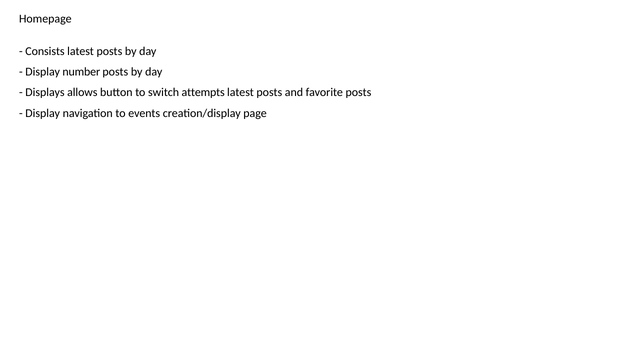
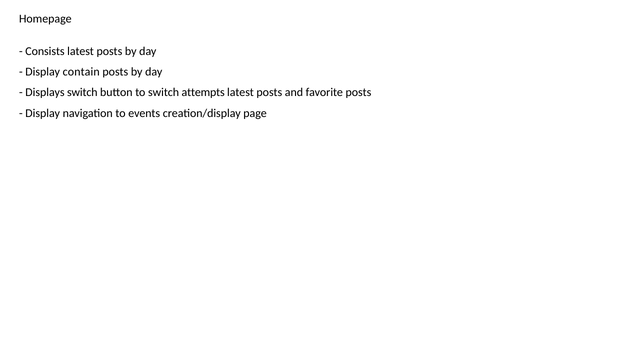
number: number -> contain (81, 72)
Displays allows: allows -> switch (82, 92)
